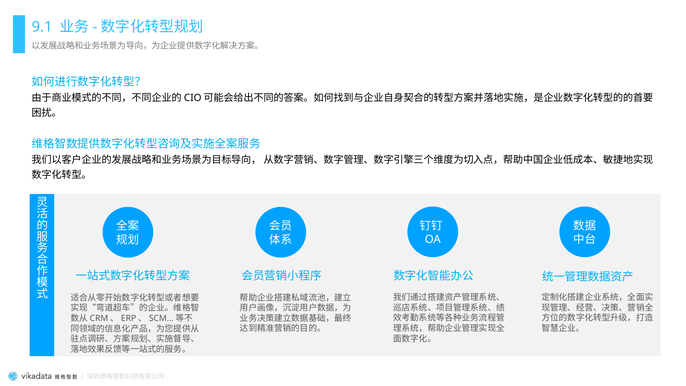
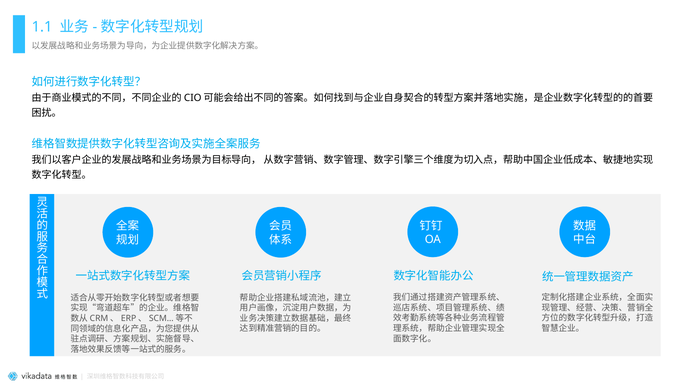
9.1: 9.1 -> 1.1 (42, 27)
